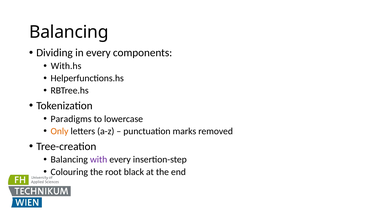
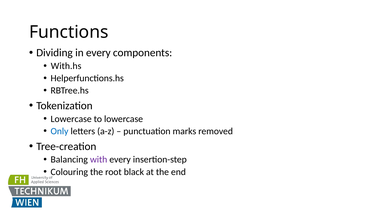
Balancing: Balancing -> Functions (69, 32)
Paradigms: Paradigms -> Lowercase (71, 119)
Only colour: orange -> blue (60, 131)
